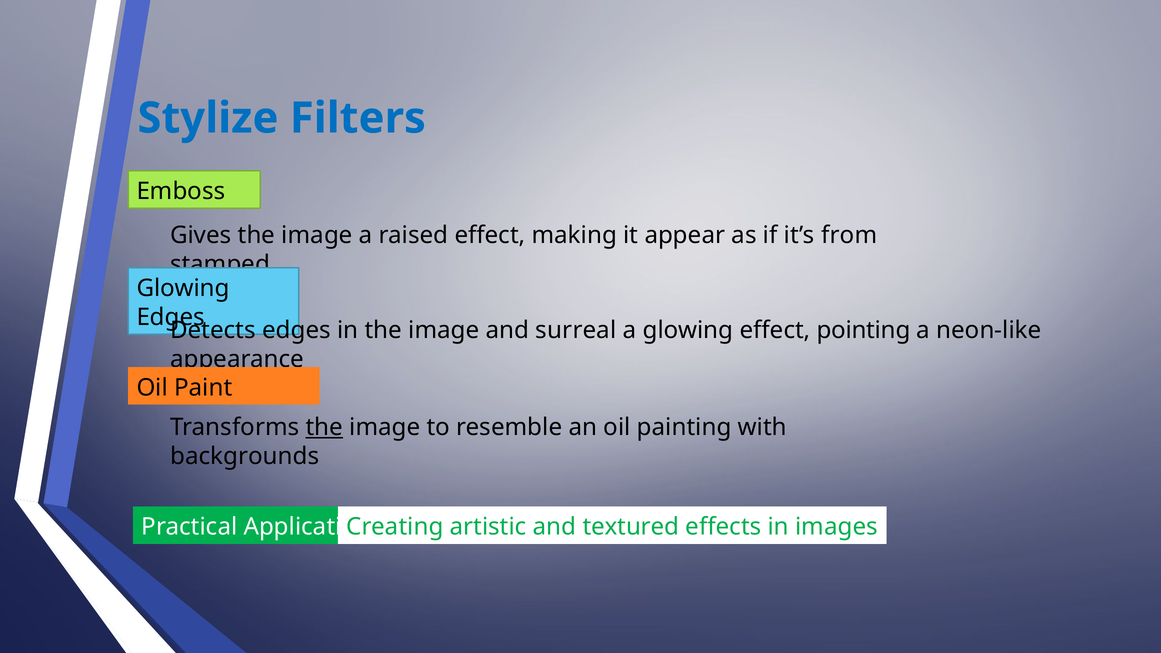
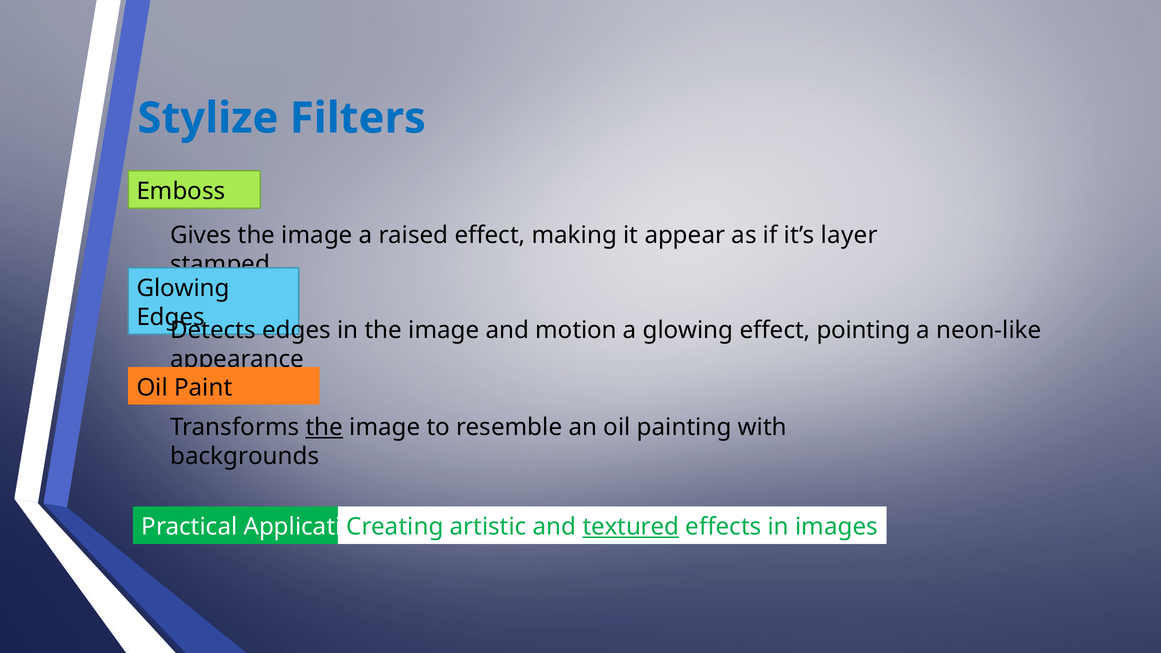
from: from -> layer (849, 235)
surreal: surreal -> motion (576, 330)
textured underline: none -> present (631, 527)
